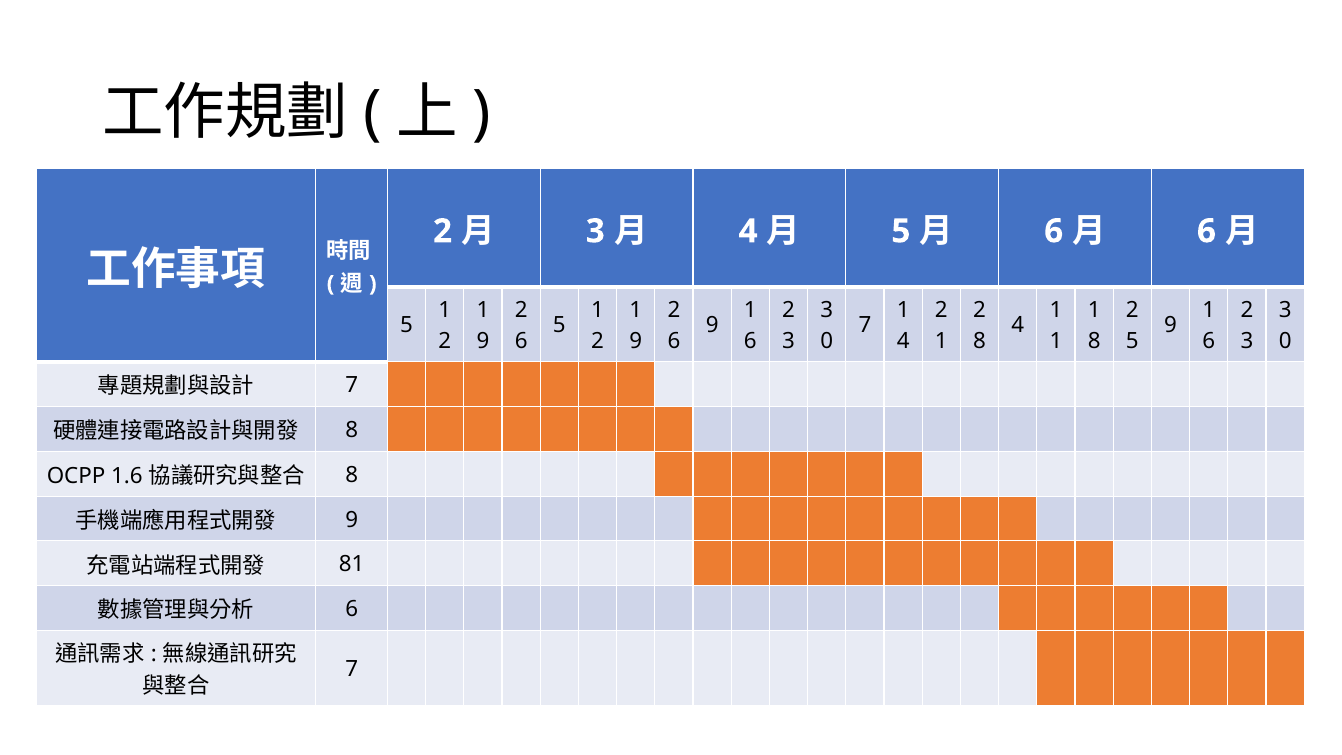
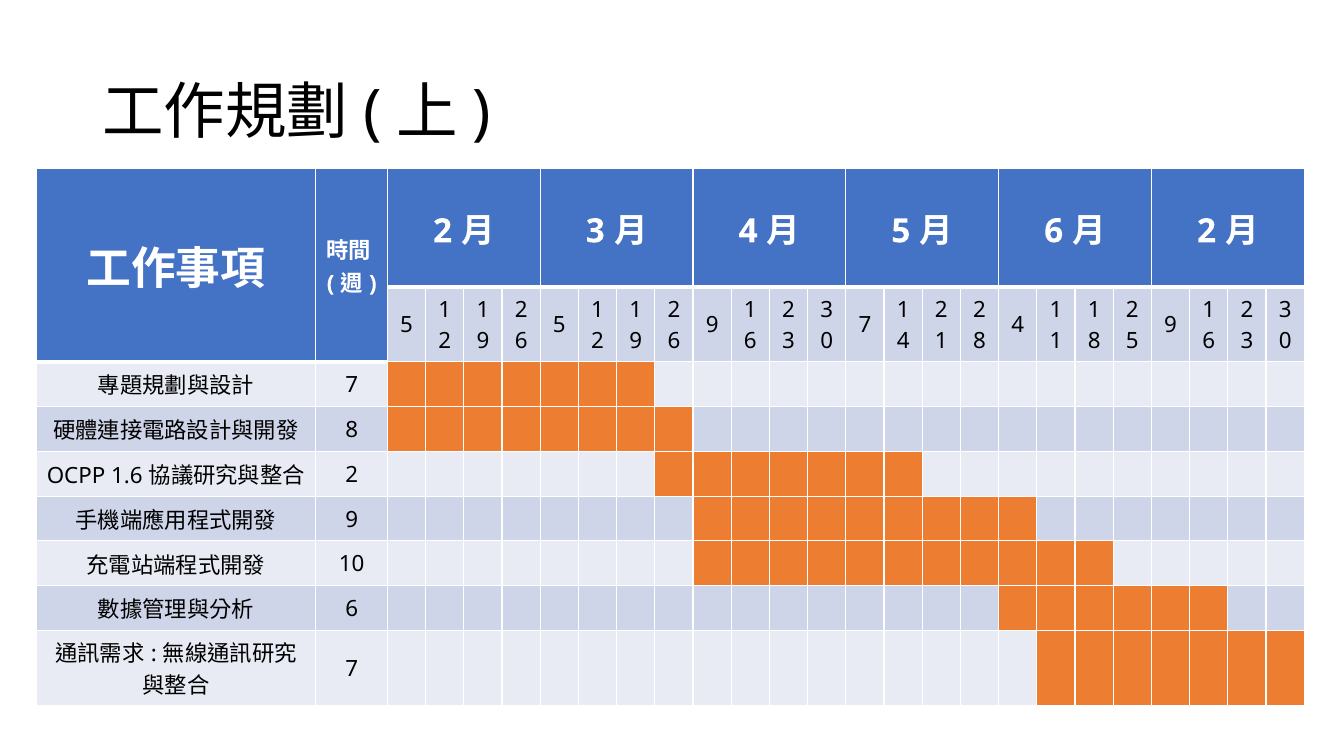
6: 6 -> 2 (1207, 231)
8: 8 -> 2 (352, 475)
81: 81 -> 10 (352, 564)
